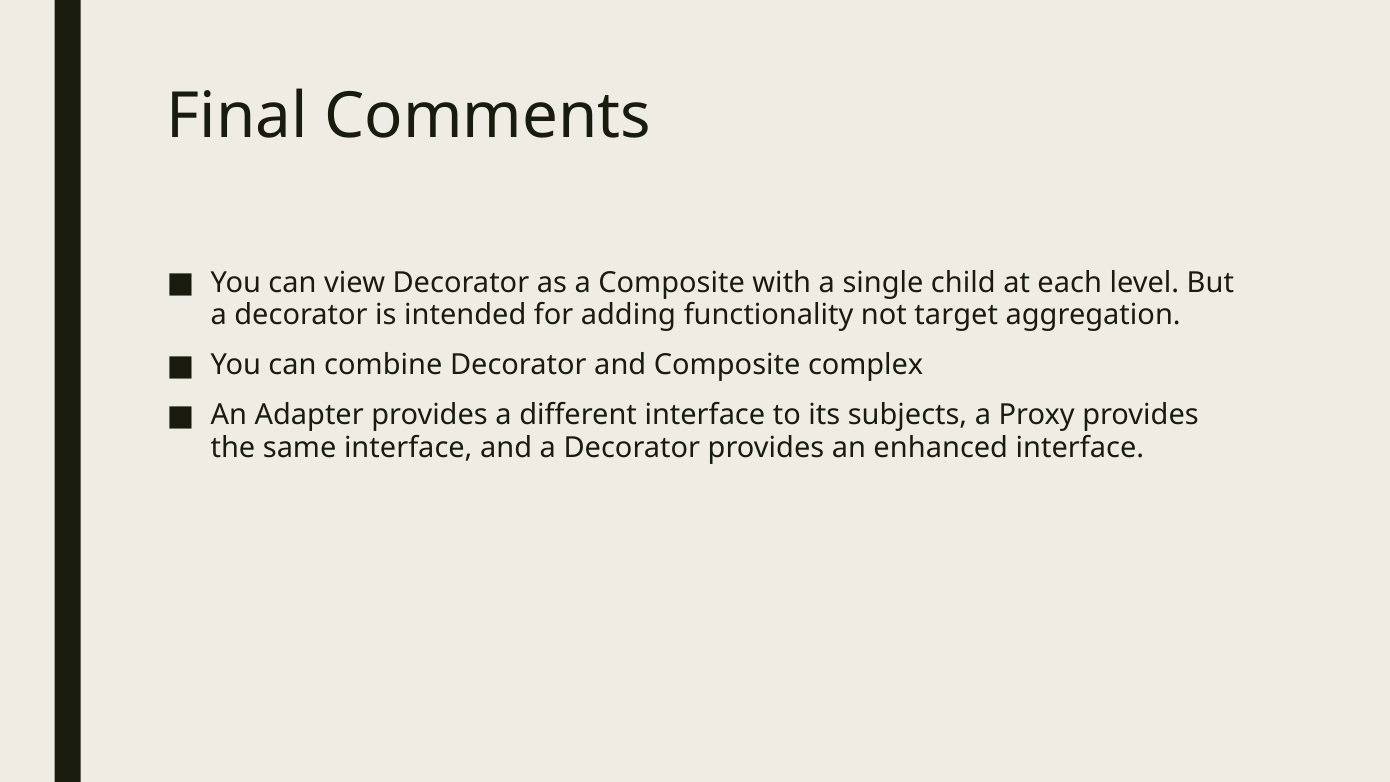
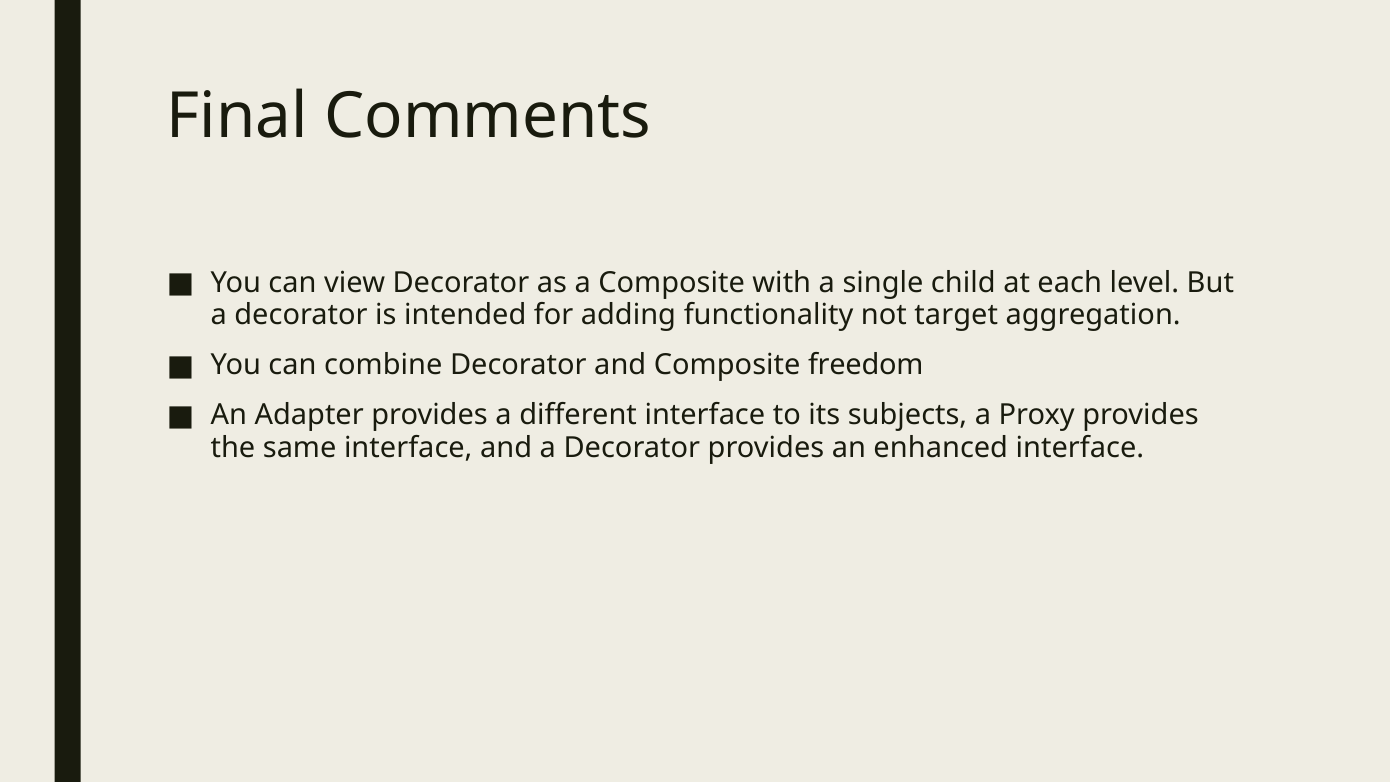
complex: complex -> freedom (866, 365)
